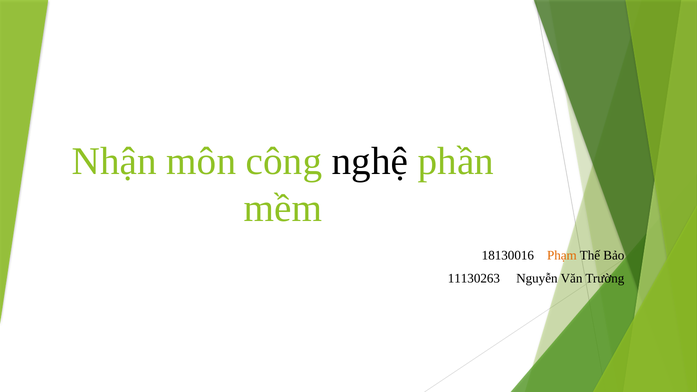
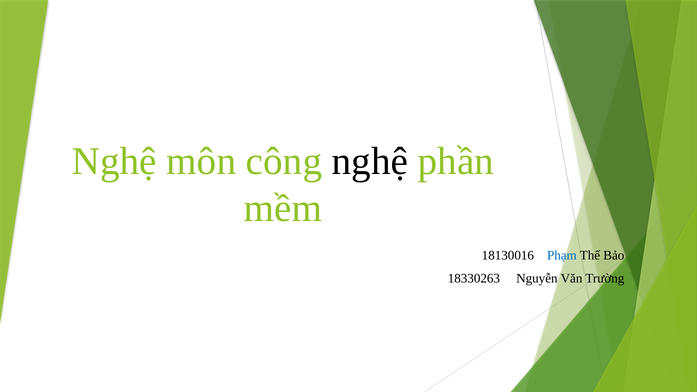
Nhận: Nhận -> Nghệ (114, 161)
Phạm colour: orange -> blue (562, 255)
11130263: 11130263 -> 18330263 (474, 278)
